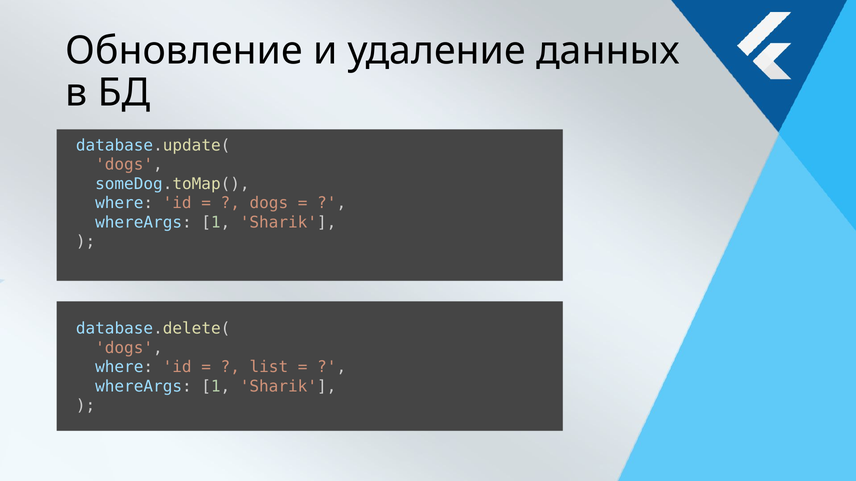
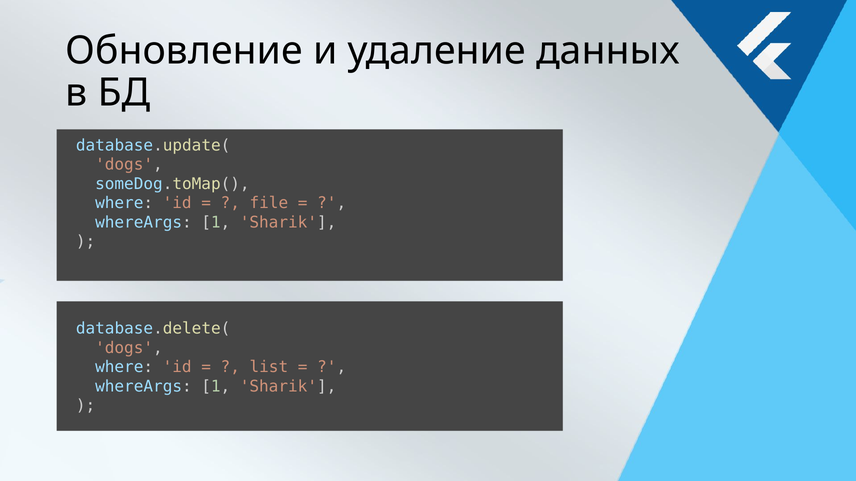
dogs: dogs -> file (269, 203)
